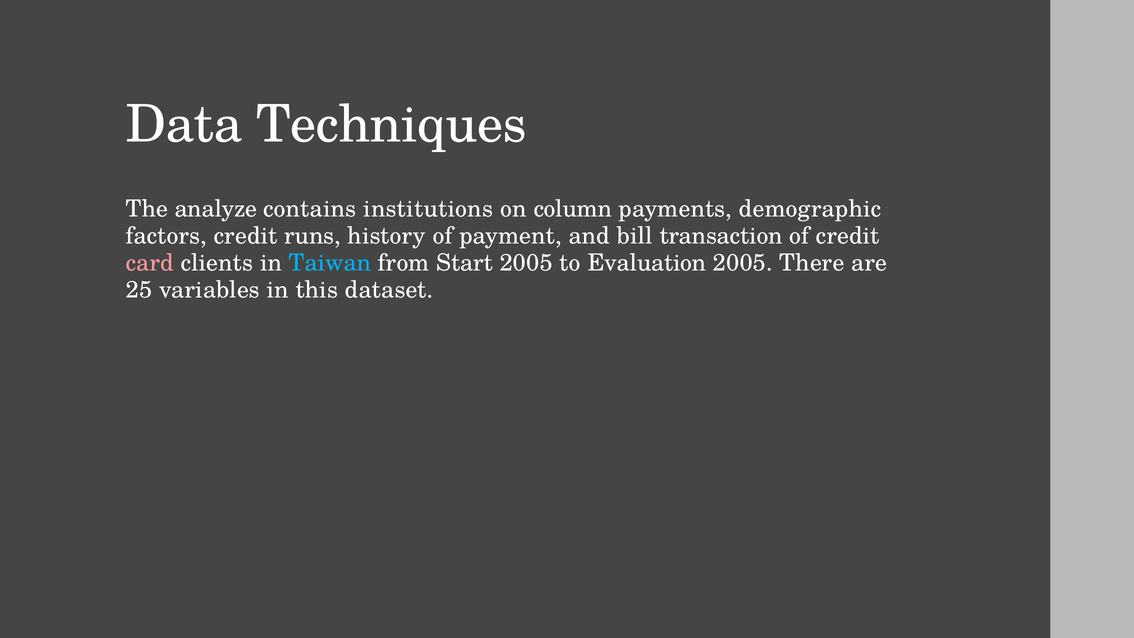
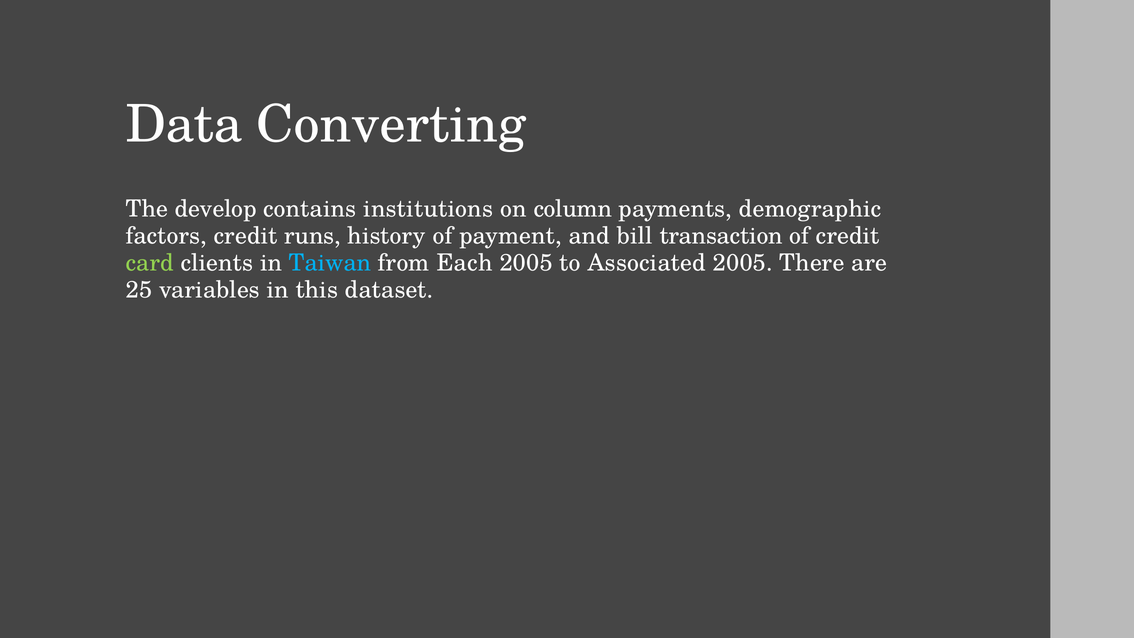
Techniques: Techniques -> Converting (391, 125)
analyze: analyze -> develop (216, 209)
card colour: pink -> light green (150, 263)
Start: Start -> Each (465, 263)
Evaluation: Evaluation -> Associated (647, 263)
